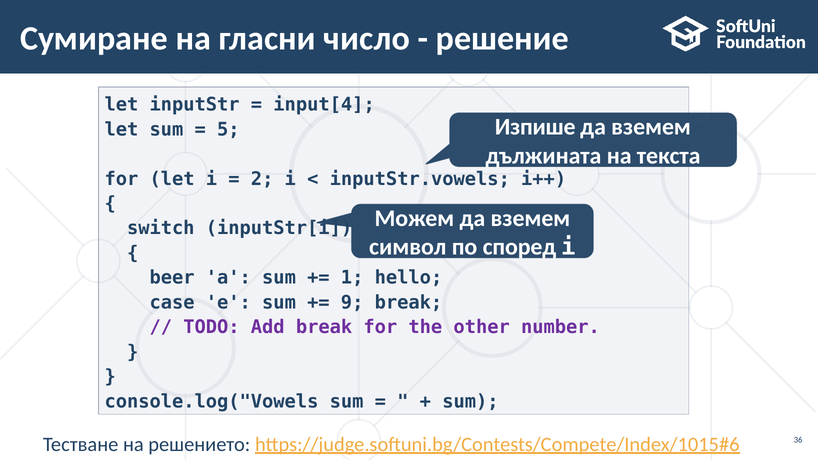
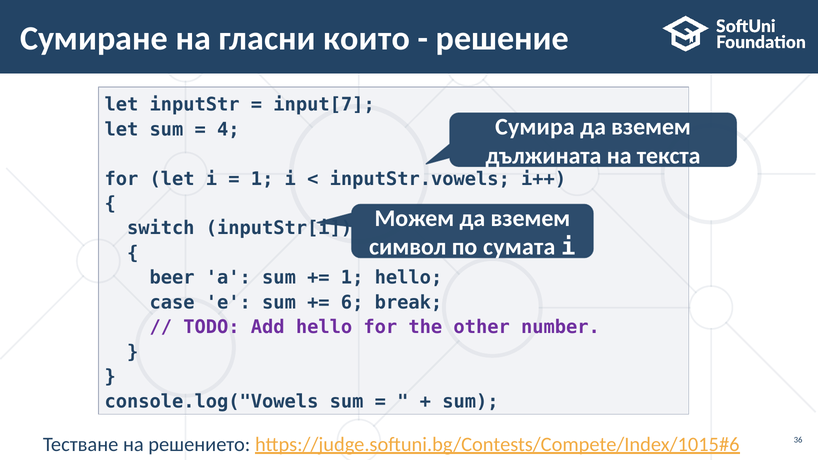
число: число -> които (367, 39)
input[4: input[4 -> input[7 (324, 105)
Изпише: Изпише -> Сумира (535, 127)
5: 5 -> 4 (228, 129)
2: 2 -> 1 (262, 179)
според: според -> сумата (519, 247)
9: 9 -> 6 (352, 303)
Add break: break -> hello (324, 327)
